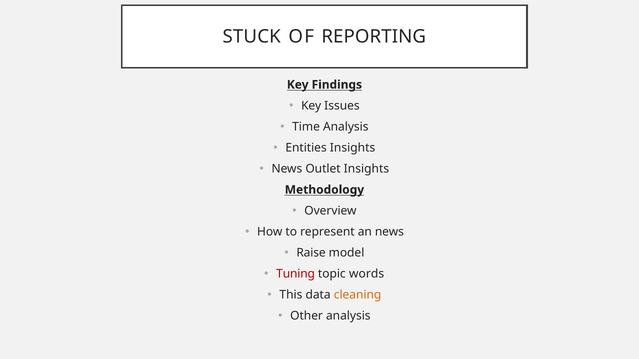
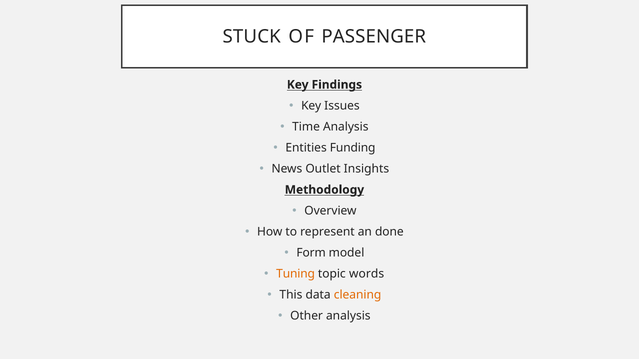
REPORTING: REPORTING -> PASSENGER (374, 36)
Entities Insights: Insights -> Funding (353, 148)
an news: news -> done (389, 232)
Raise: Raise -> Form (311, 253)
Tuning colour: red -> orange (296, 274)
